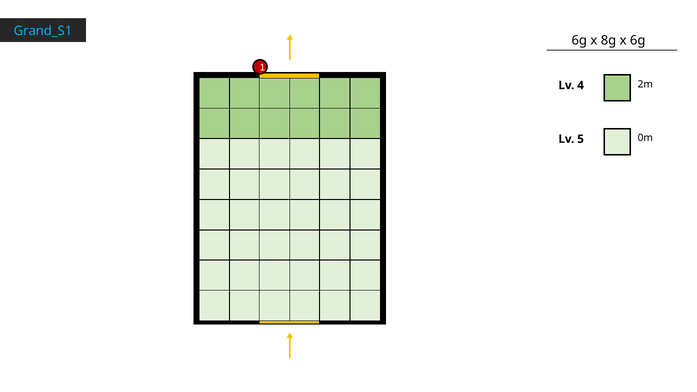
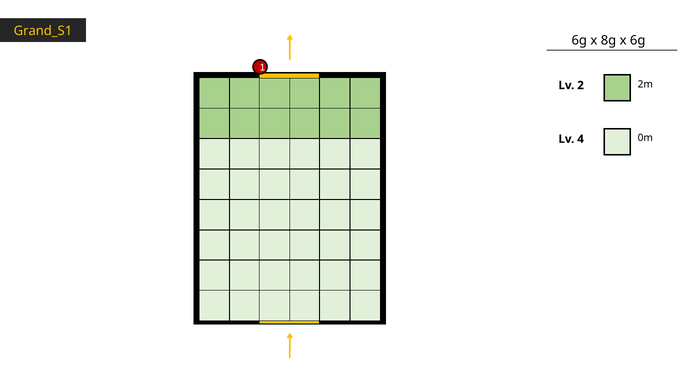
Grand_S1 colour: light blue -> yellow (43, 31)
4: 4 -> 2 (581, 85)
5: 5 -> 4 (581, 139)
